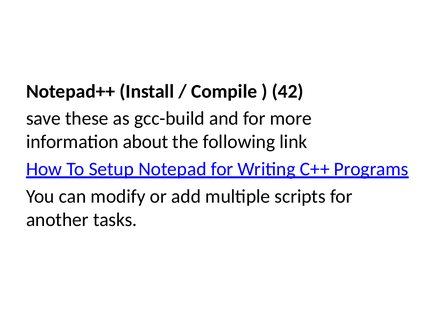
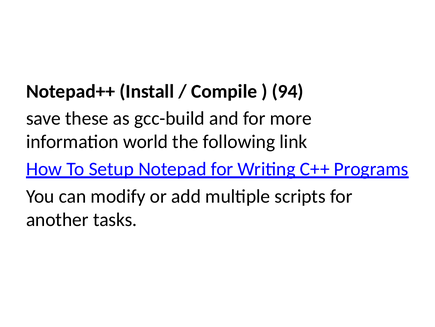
42: 42 -> 94 (288, 91)
about: about -> world (146, 142)
